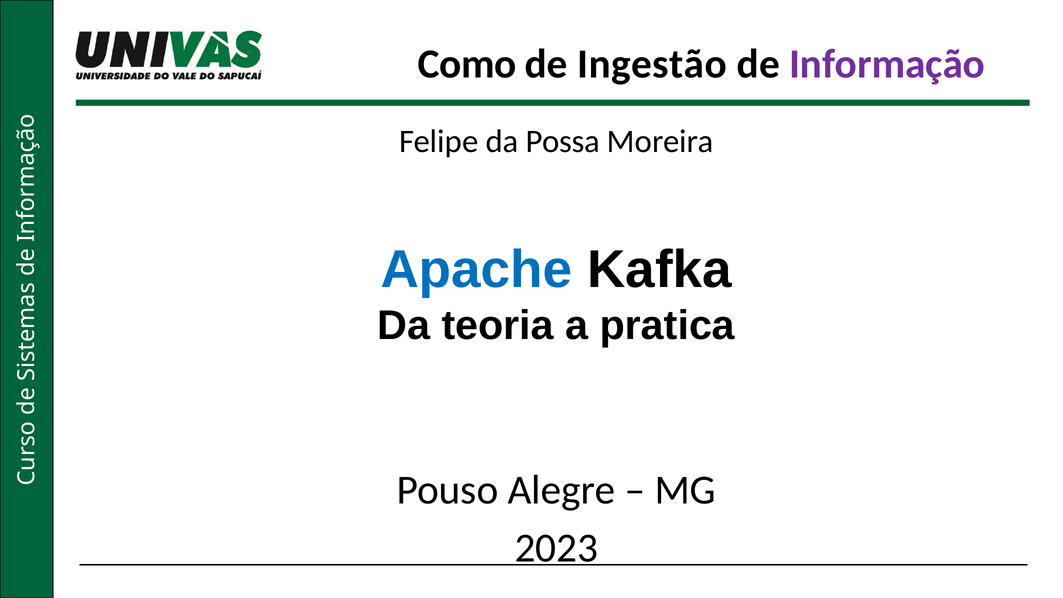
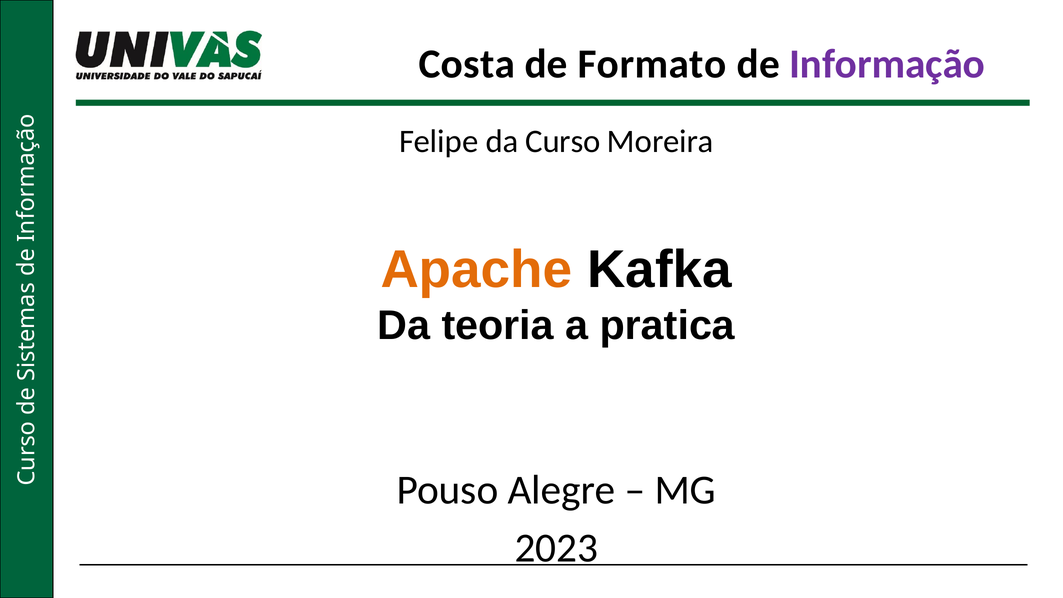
Como: Como -> Costa (467, 64)
Ingestão: Ingestão -> Formato (652, 64)
Possa: Possa -> Curso (563, 141)
Apache colour: blue -> orange (477, 269)
